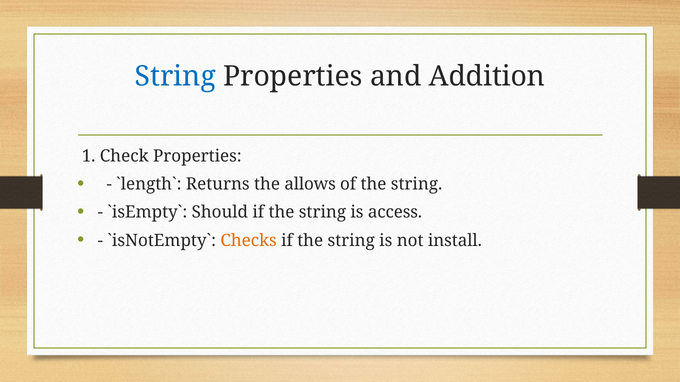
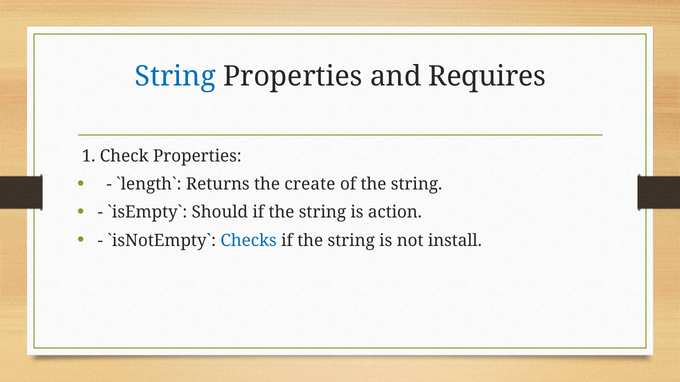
Addition: Addition -> Requires (487, 76)
allows: allows -> create (310, 185)
access: access -> action (395, 213)
Checks colour: orange -> blue (249, 241)
